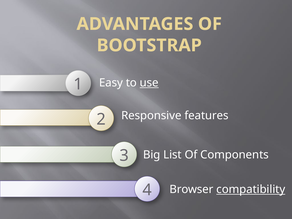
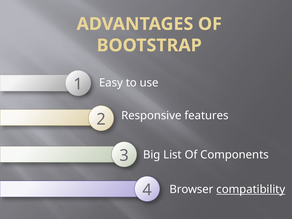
use underline: present -> none (149, 83)
